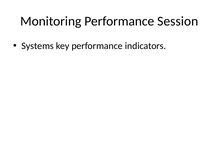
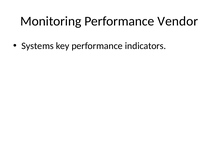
Session: Session -> Vendor (178, 21)
